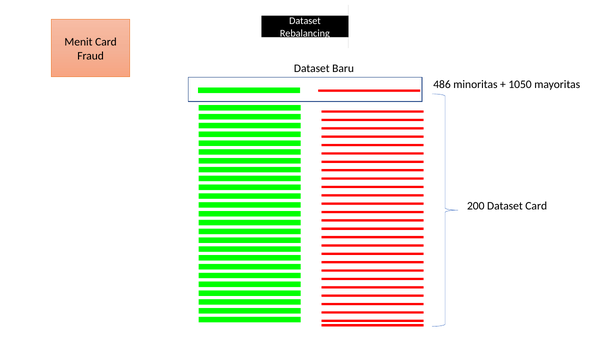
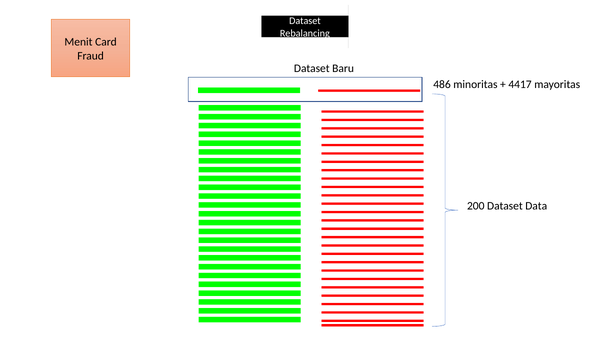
1050: 1050 -> 4417 (520, 84)
Dataset Card: Card -> Data (536, 206)
